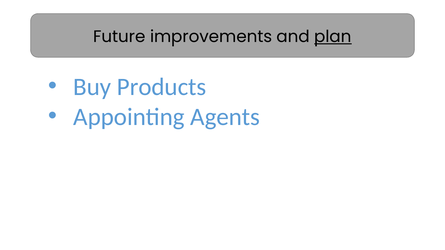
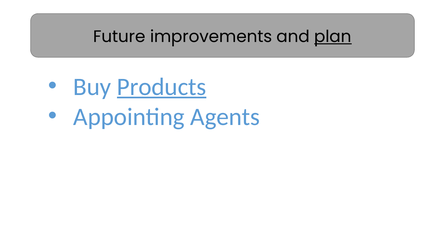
Products underline: none -> present (162, 87)
